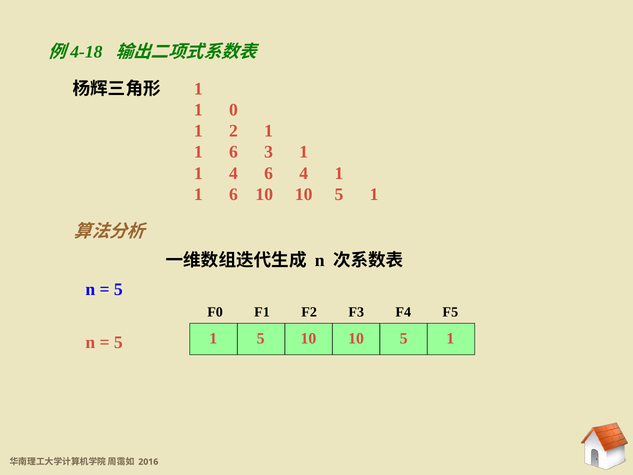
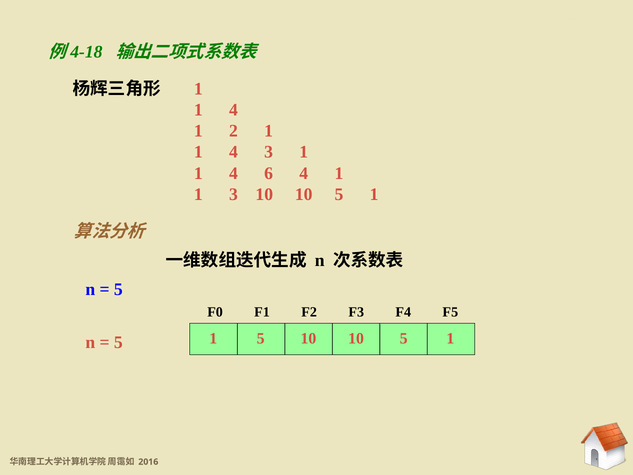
0: 0 -> 4 (233, 110)
6: 6 -> 4 (233, 152)
6: 6 -> 3 (233, 194)
